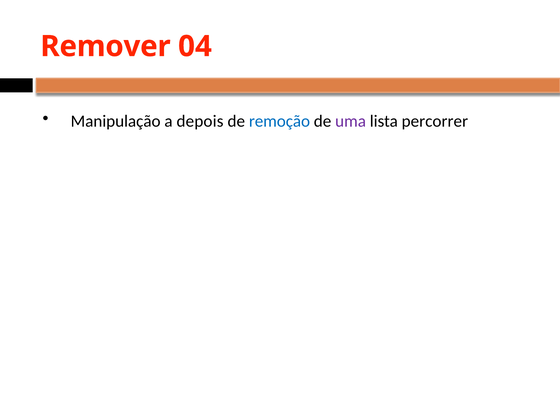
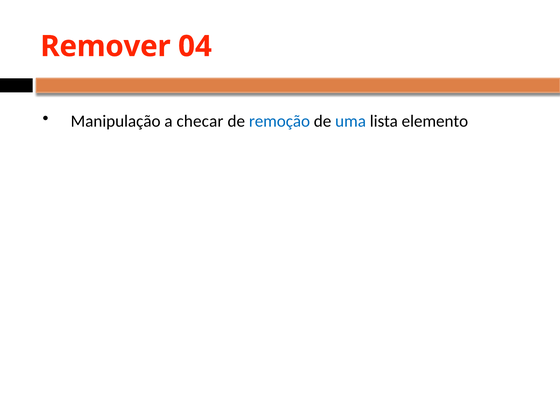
depois: depois -> checar (200, 121)
uma colour: purple -> blue (351, 121)
percorrer: percorrer -> elemento (435, 121)
